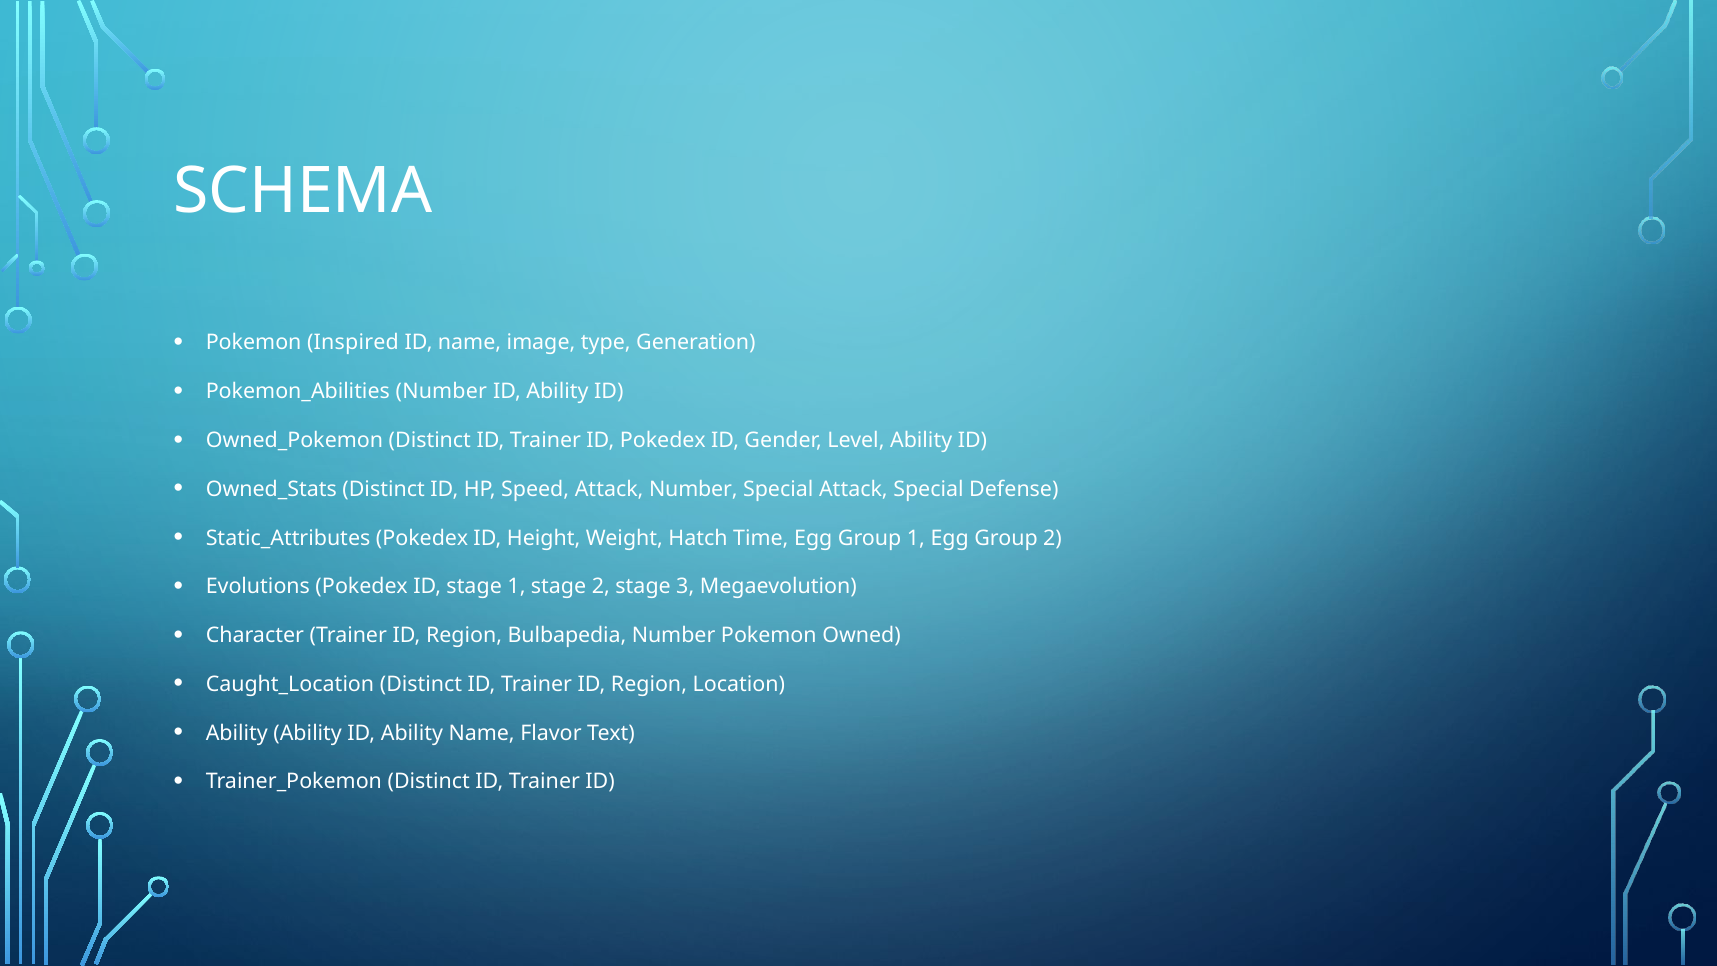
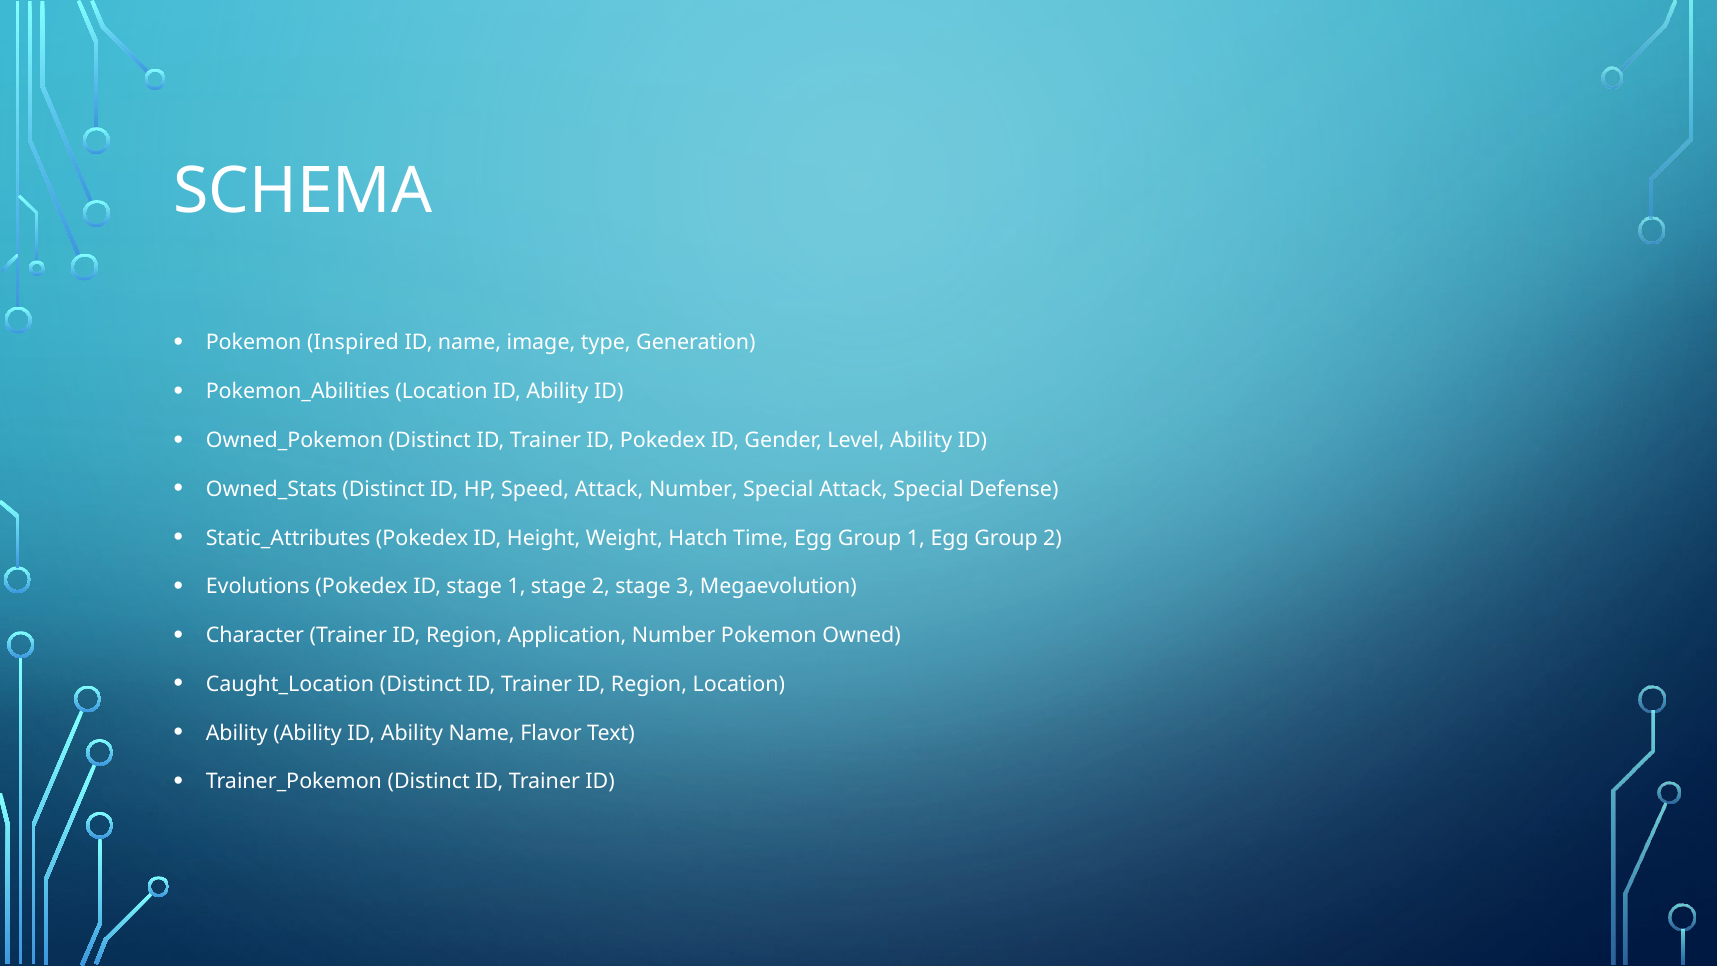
Pokemon_Abilities Number: Number -> Location (441, 392)
Bulbapedia: Bulbapedia -> Application (567, 635)
